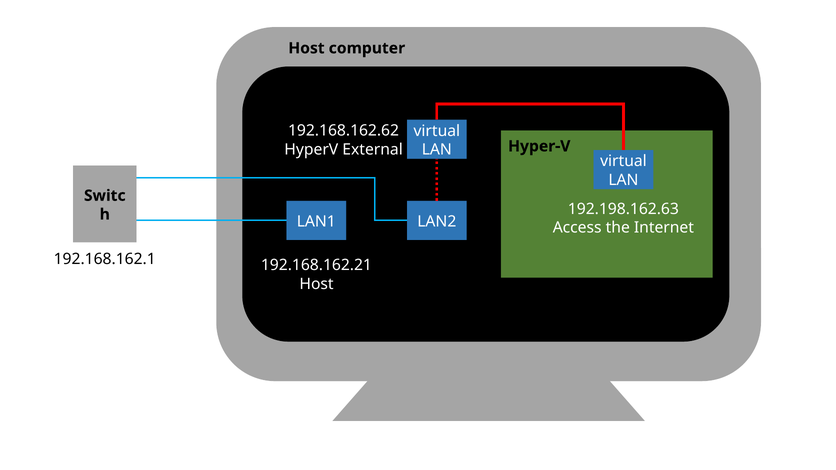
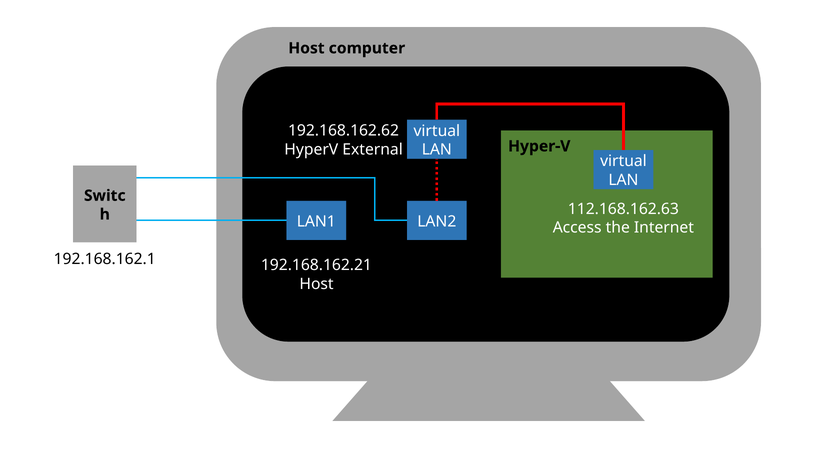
192.198.162.63: 192.198.162.63 -> 112.168.162.63 (623, 209)
